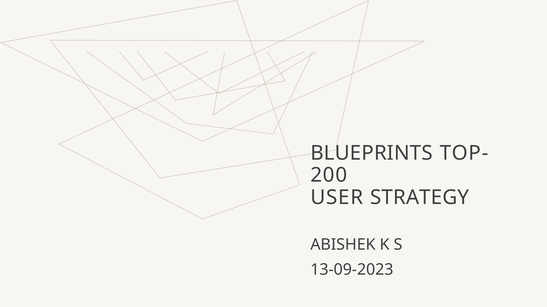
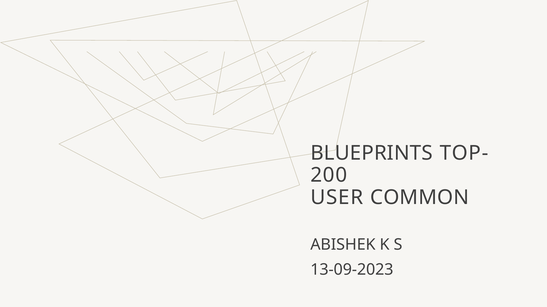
STRATEGY: STRATEGY -> COMMON (420, 198)
